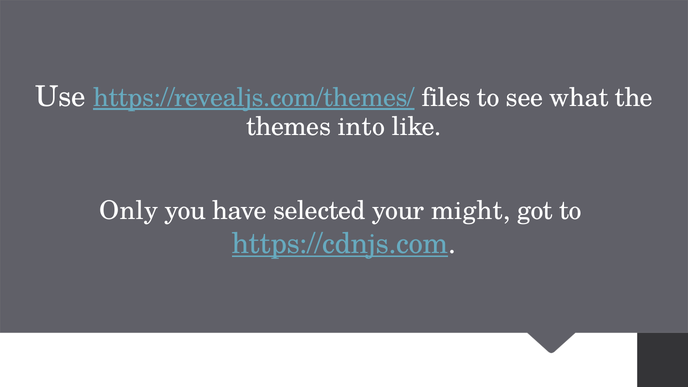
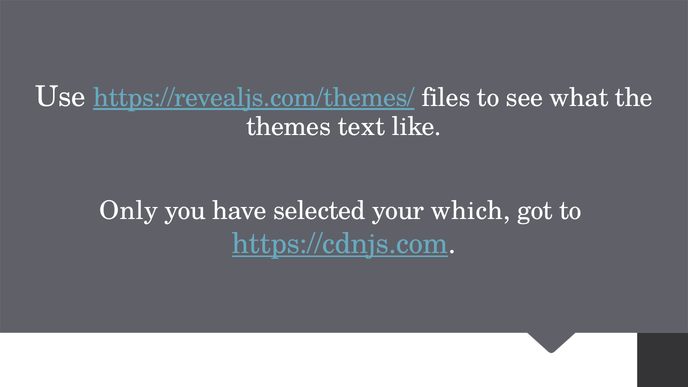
into: into -> text (361, 127)
might: might -> which (471, 211)
